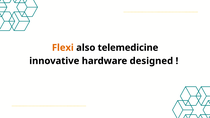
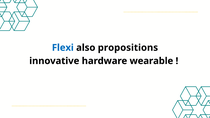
Flexi colour: orange -> blue (63, 48)
telemedicine: telemedicine -> propositions (128, 48)
designed: designed -> wearable (151, 61)
